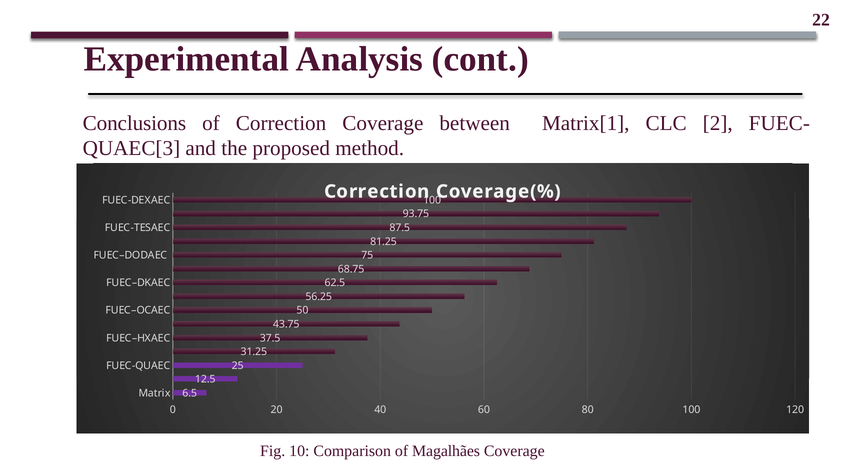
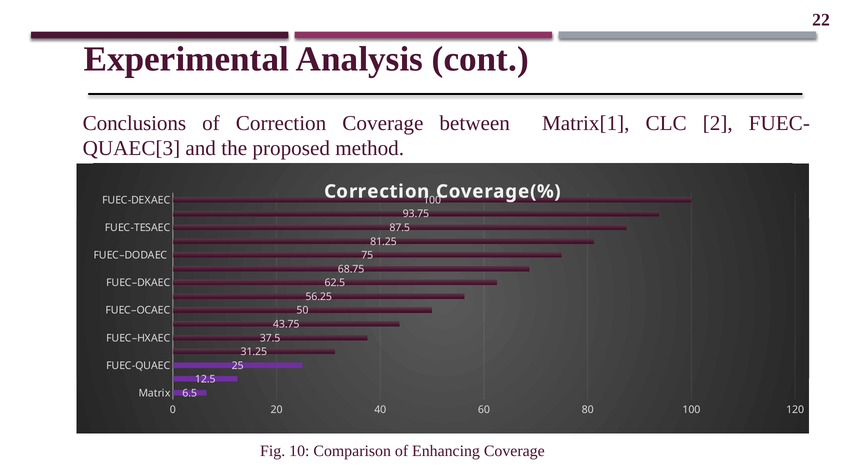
Magalhães: Magalhães -> Enhancing (446, 452)
